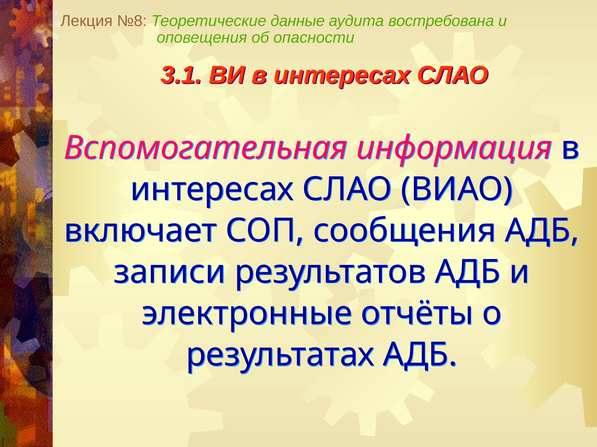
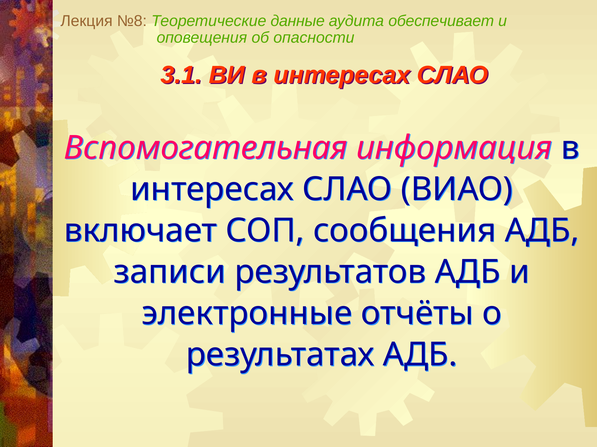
востребована: востребована -> обеспечивает (441, 21)
